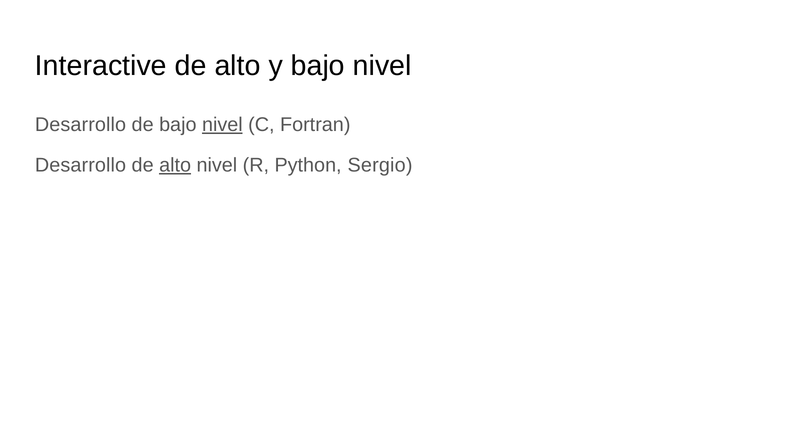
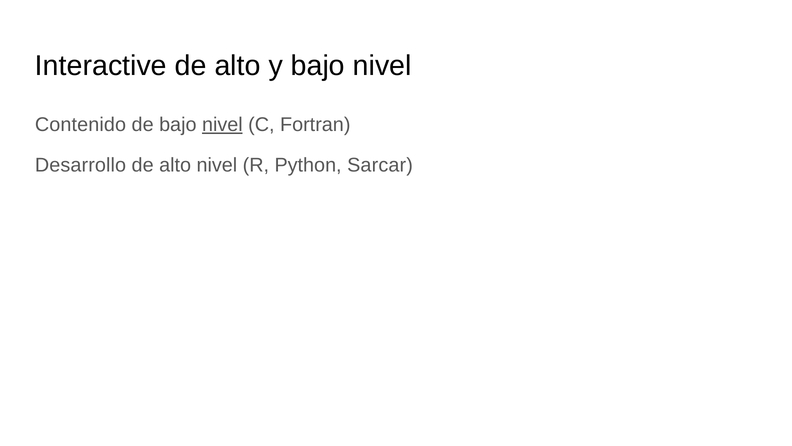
Desarrollo: Desarrollo -> Contenido (81, 125)
alto underline: present -> none (175, 165)
Sergio: Sergio -> Sarcar (380, 165)
